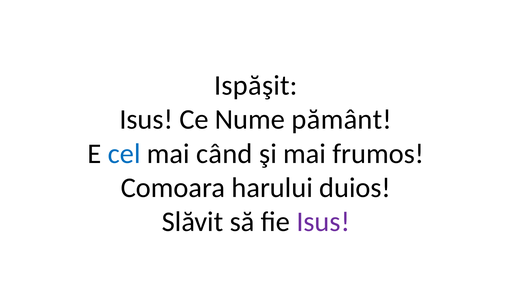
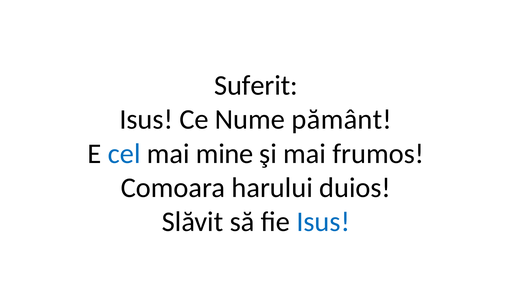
Ispăşit: Ispăşit -> Suferit (256, 85)
când: când -> mine (225, 154)
Isus colour: purple -> blue (323, 222)
